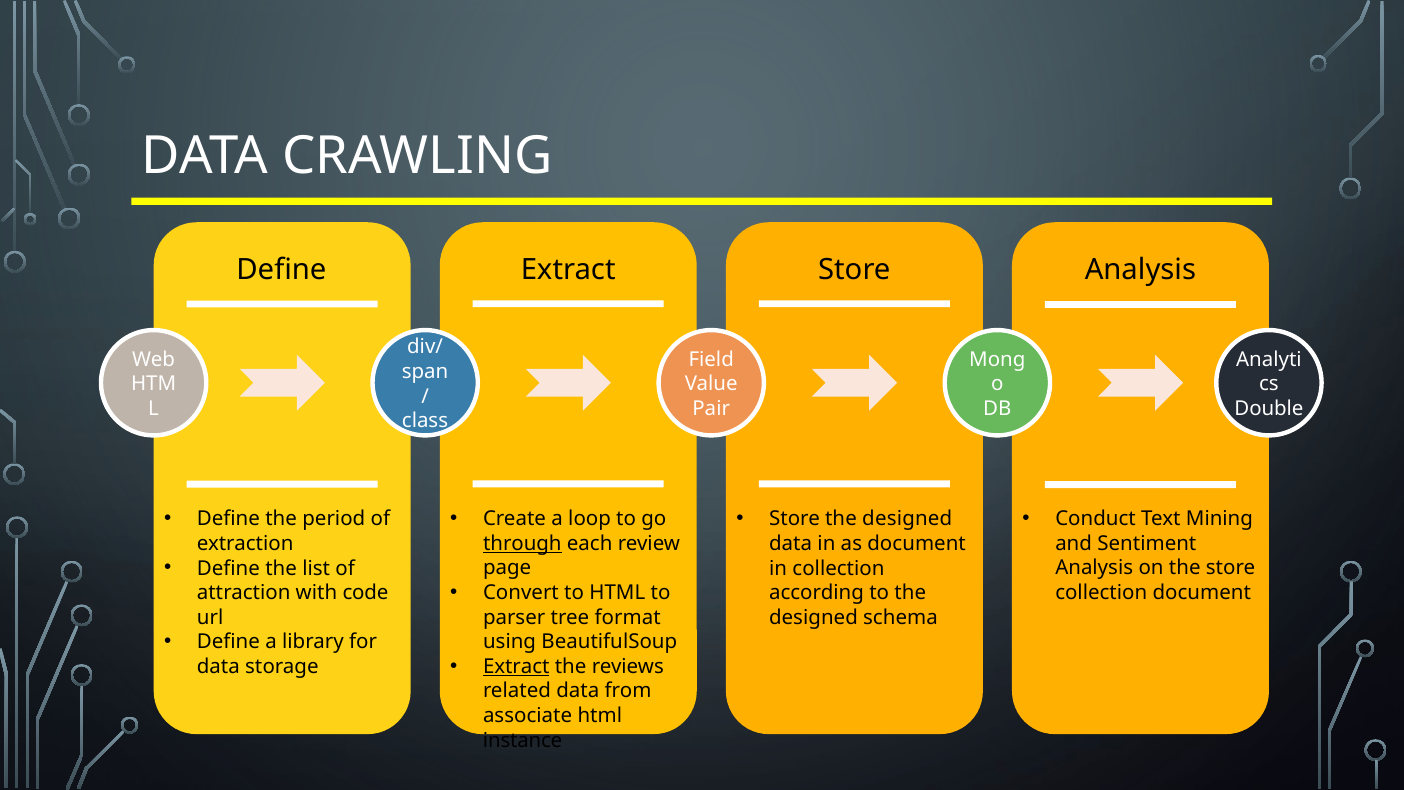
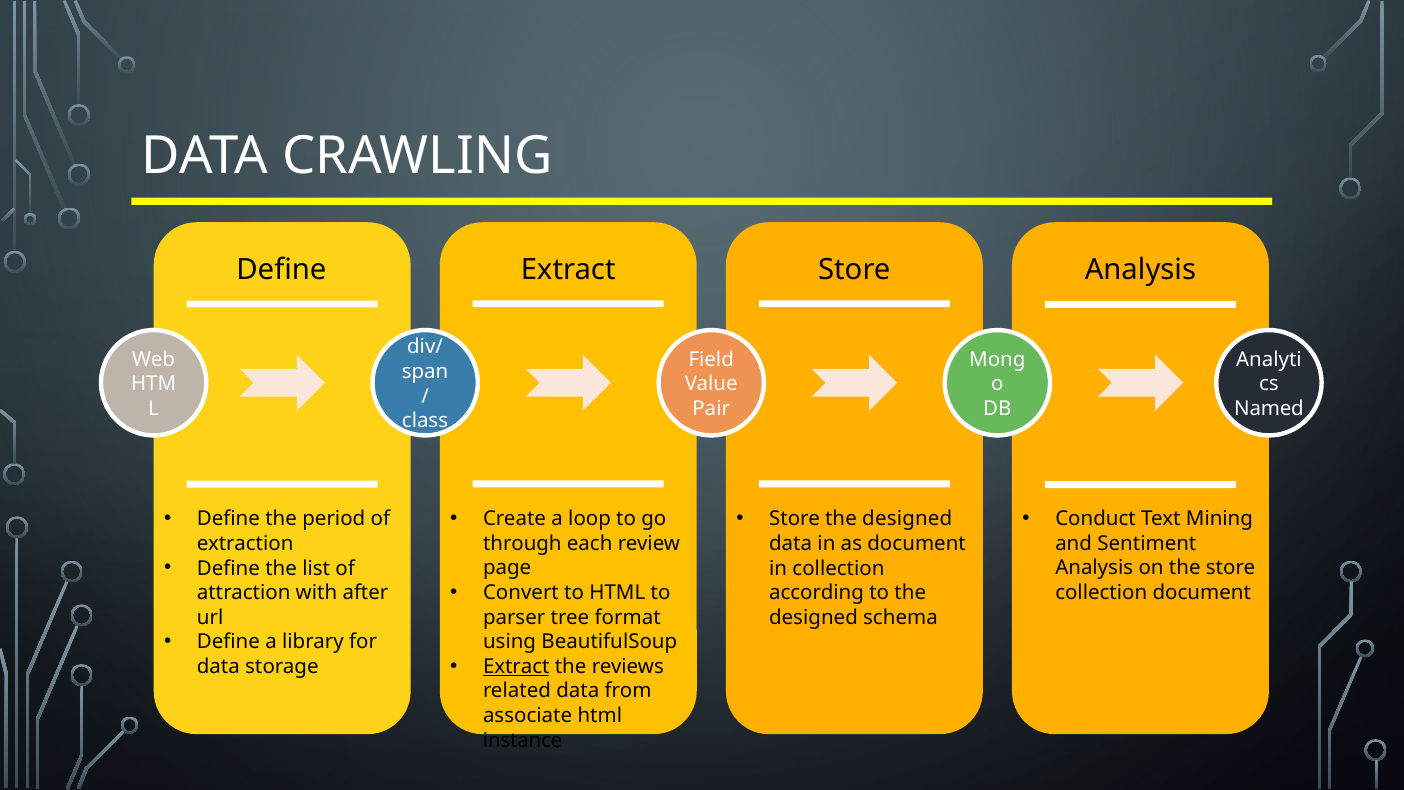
Double: Double -> Named (1269, 409)
through underline: present -> none (522, 543)
code: code -> after (365, 593)
